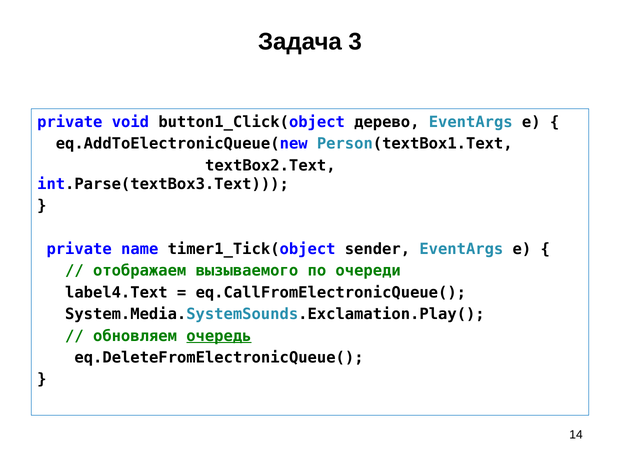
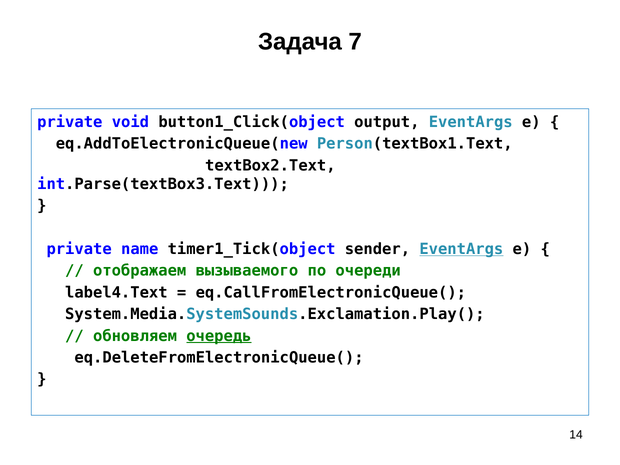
3: 3 -> 7 (355, 42)
дерево: дерево -> output (387, 122)
EventArgs underline: none -> present (461, 249)
